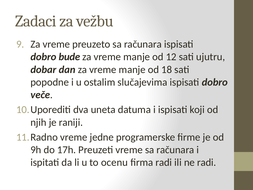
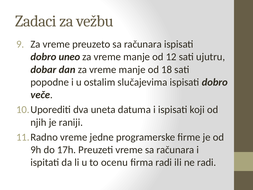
bude: bude -> uneo (69, 57)
